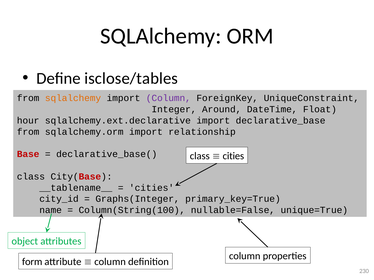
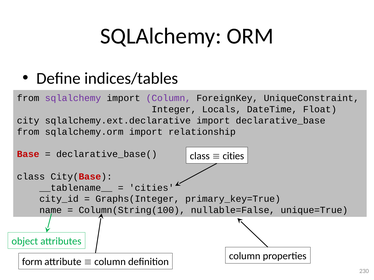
isclose/tables: isclose/tables -> indices/tables (131, 78)
sqlalchemy colour: orange -> purple (73, 98)
Around: Around -> Locals (222, 109)
hour: hour -> city (28, 121)
